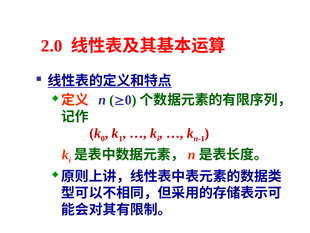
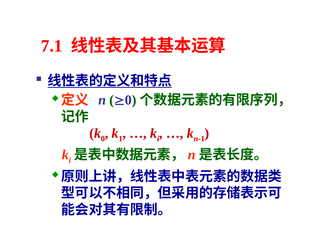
2.0: 2.0 -> 7.1 (52, 46)
